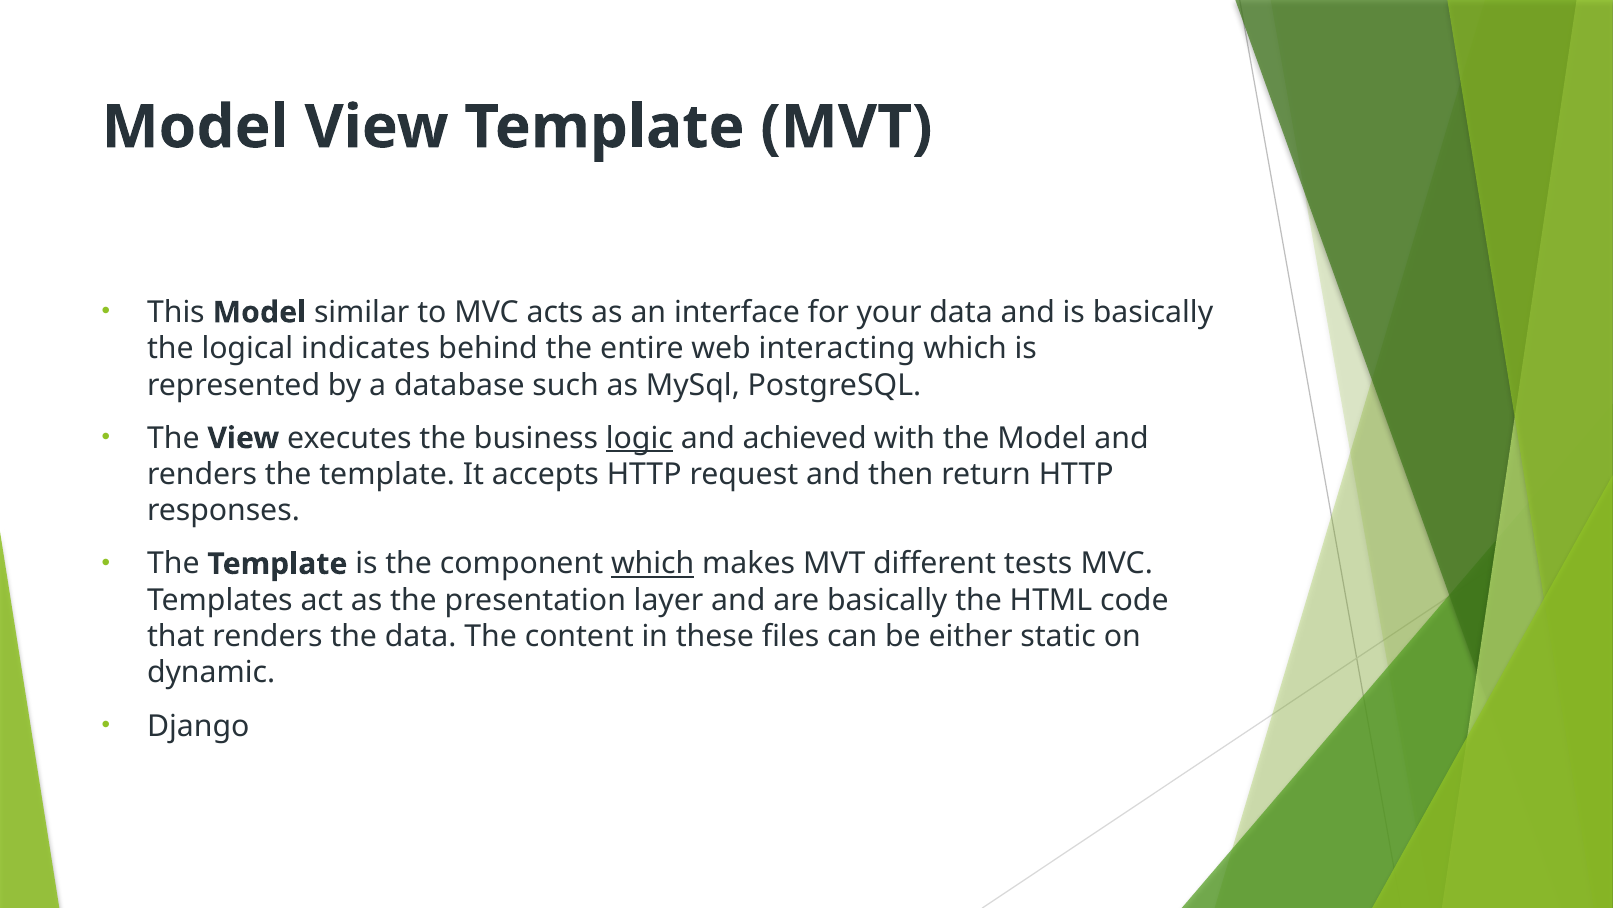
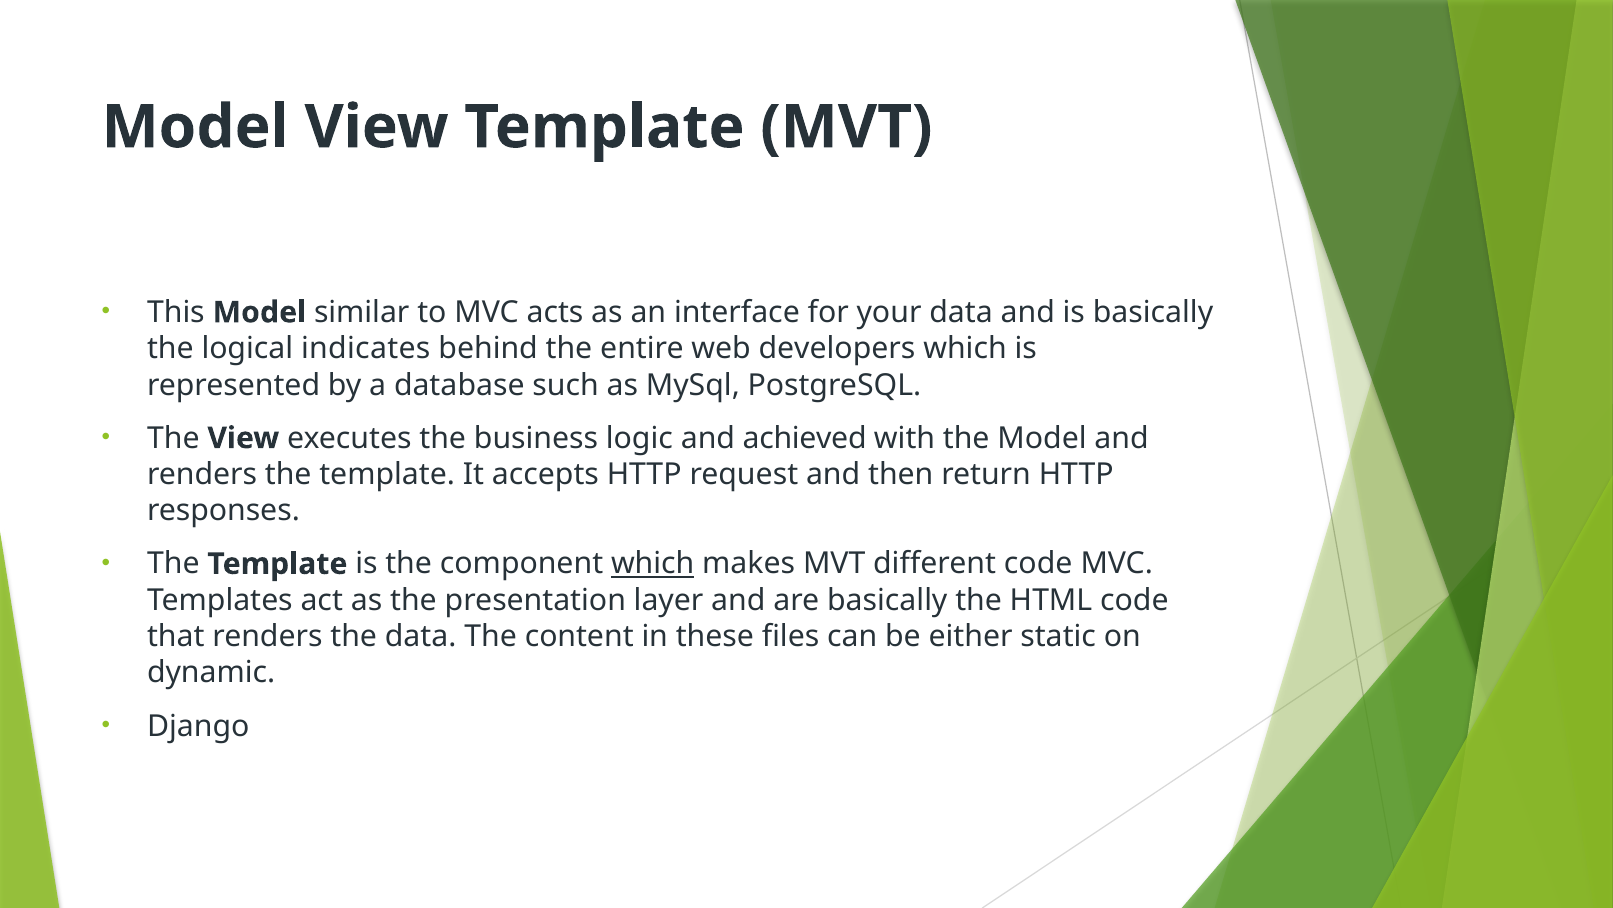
interacting: interacting -> developers (837, 348)
logic underline: present -> none (639, 438)
different tests: tests -> code (1038, 564)
